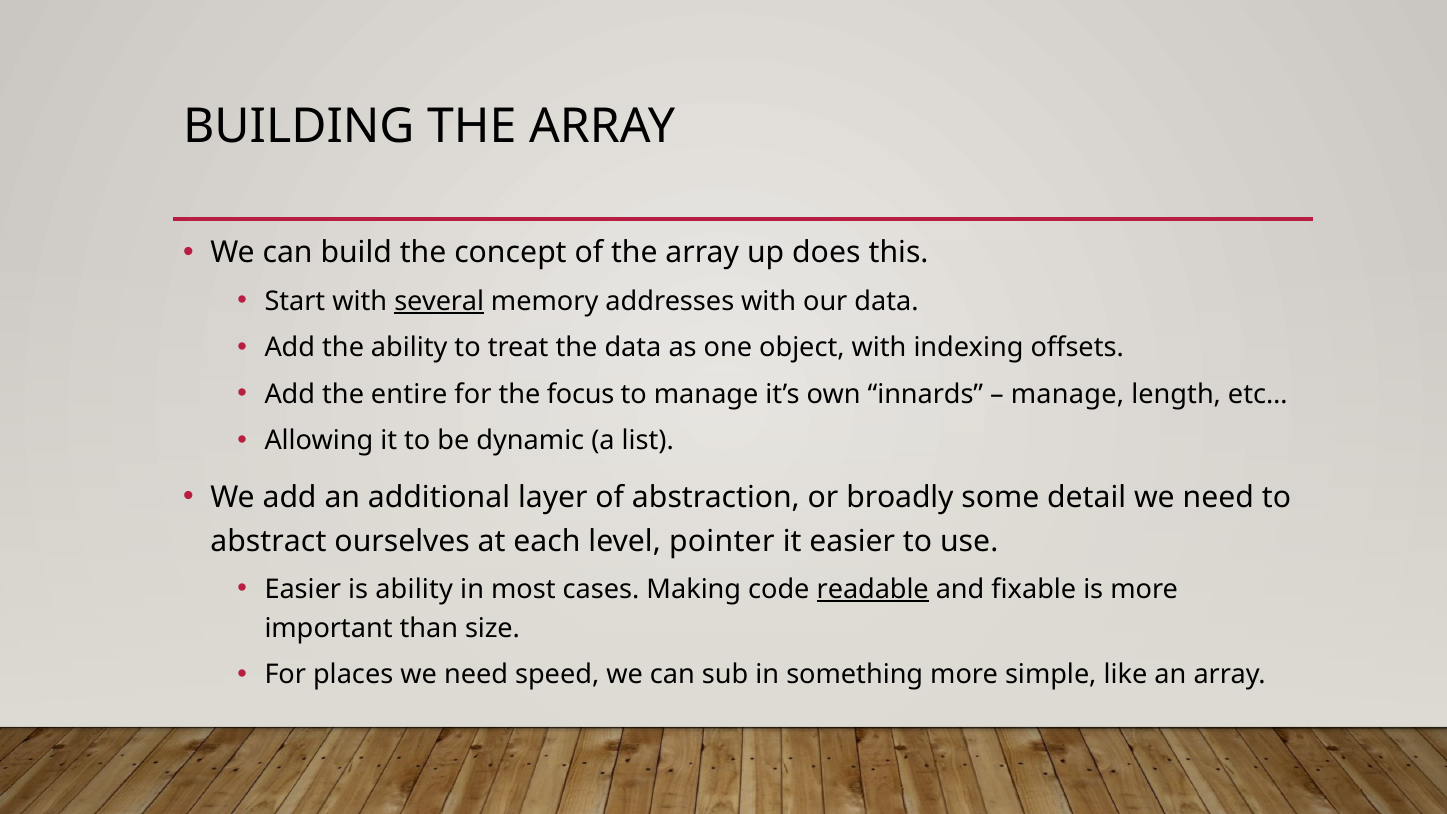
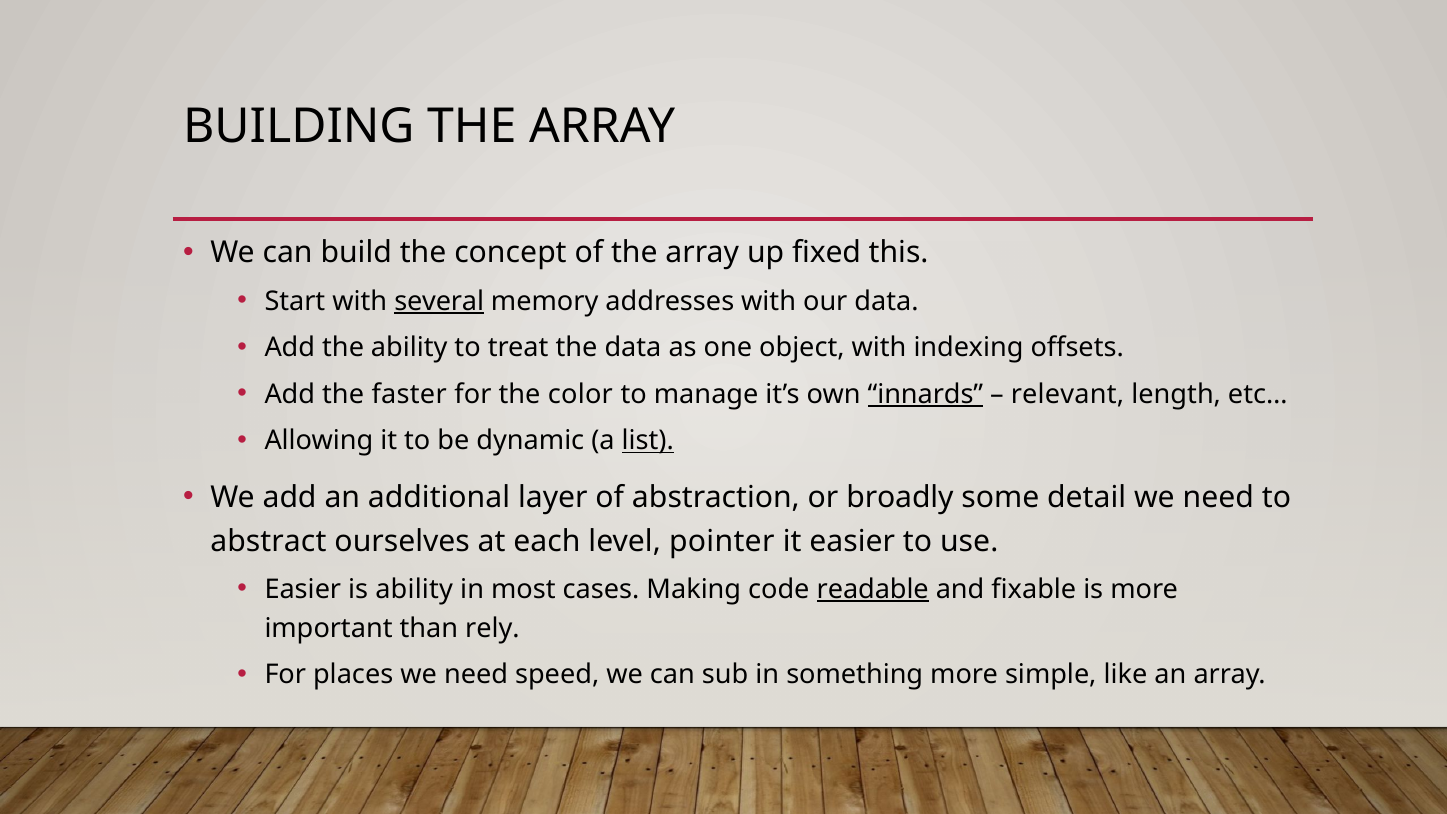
does: does -> fixed (827, 253)
entire: entire -> faster (409, 394)
focus: focus -> color (580, 394)
innards underline: none -> present (925, 394)
manage: manage -> relevant (1067, 394)
list underline: none -> present (648, 441)
size: size -> rely (492, 628)
